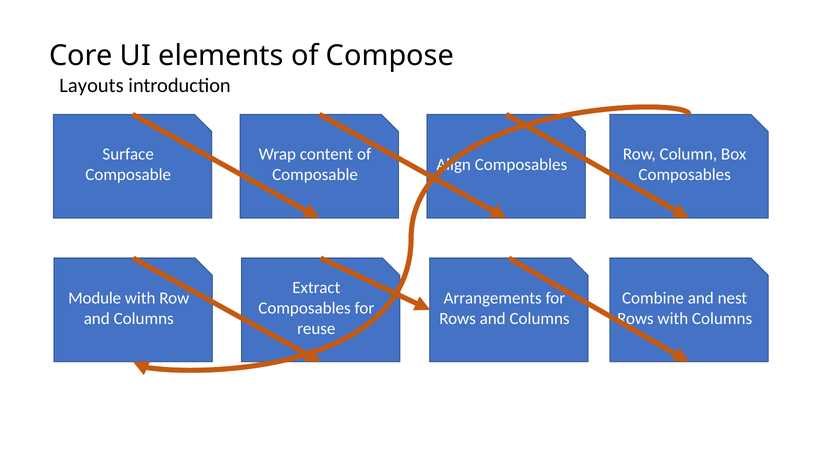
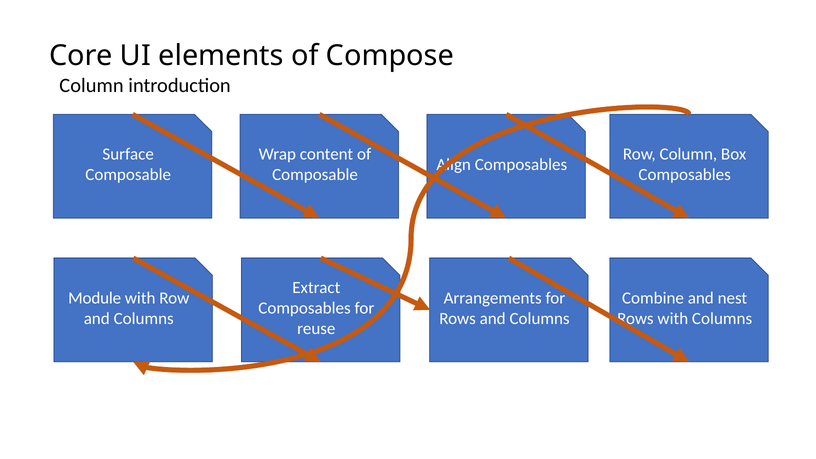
Layouts: Layouts -> Column (91, 85)
